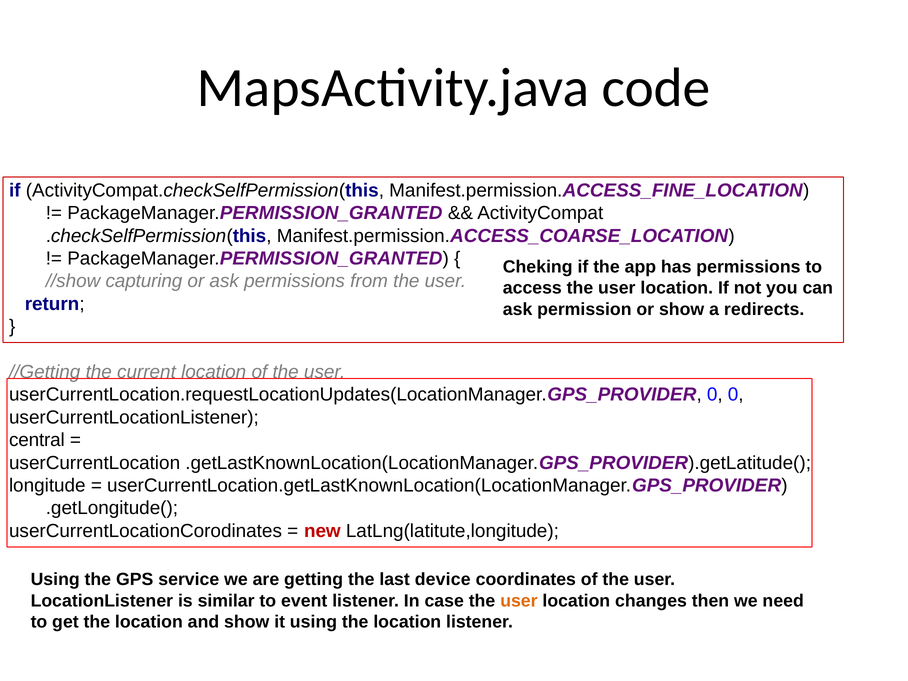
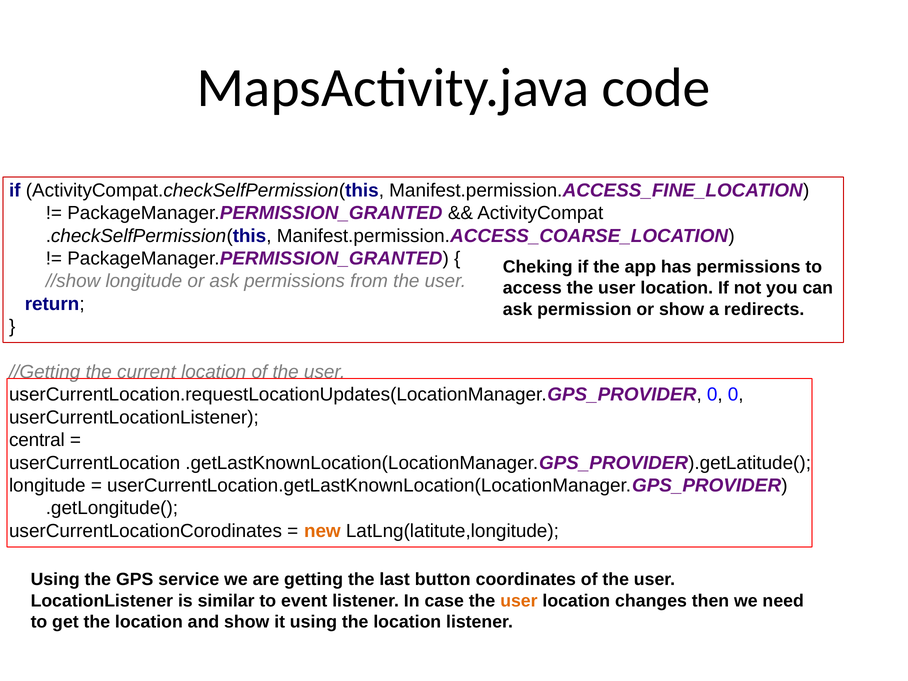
//show capturing: capturing -> longitude (144, 281)
new colour: red -> orange (322, 531)
device: device -> button (443, 580)
